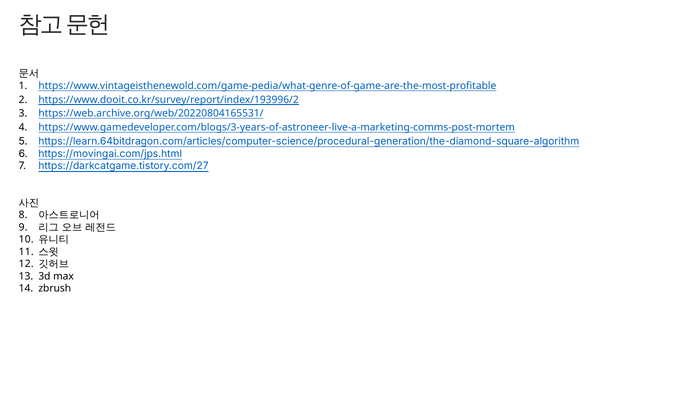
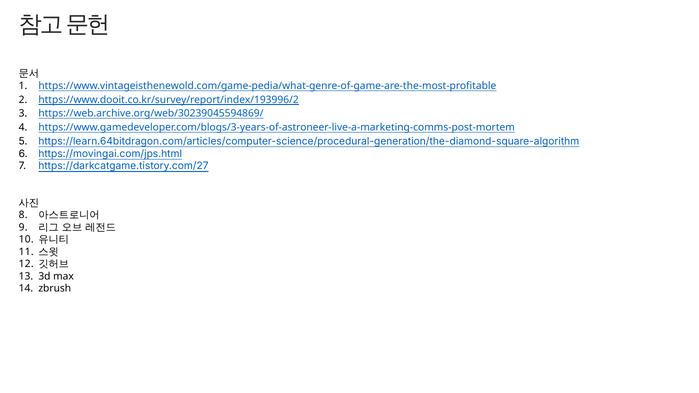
https://web.archive.org/web/20220804165531/: https://web.archive.org/web/20220804165531/ -> https://web.archive.org/web/30239045594869/ (151, 114)
